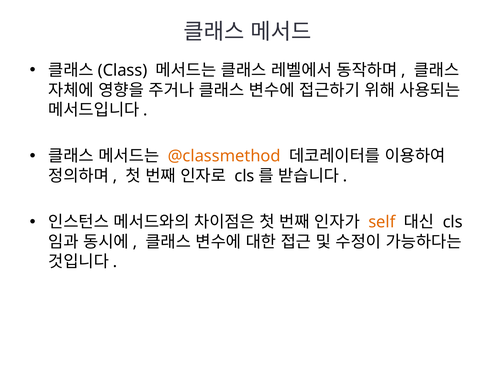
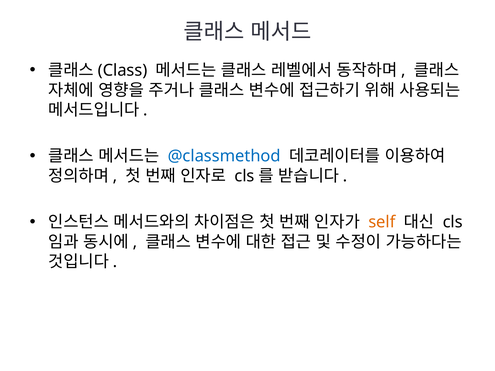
@classmethod colour: orange -> blue (224, 156)
